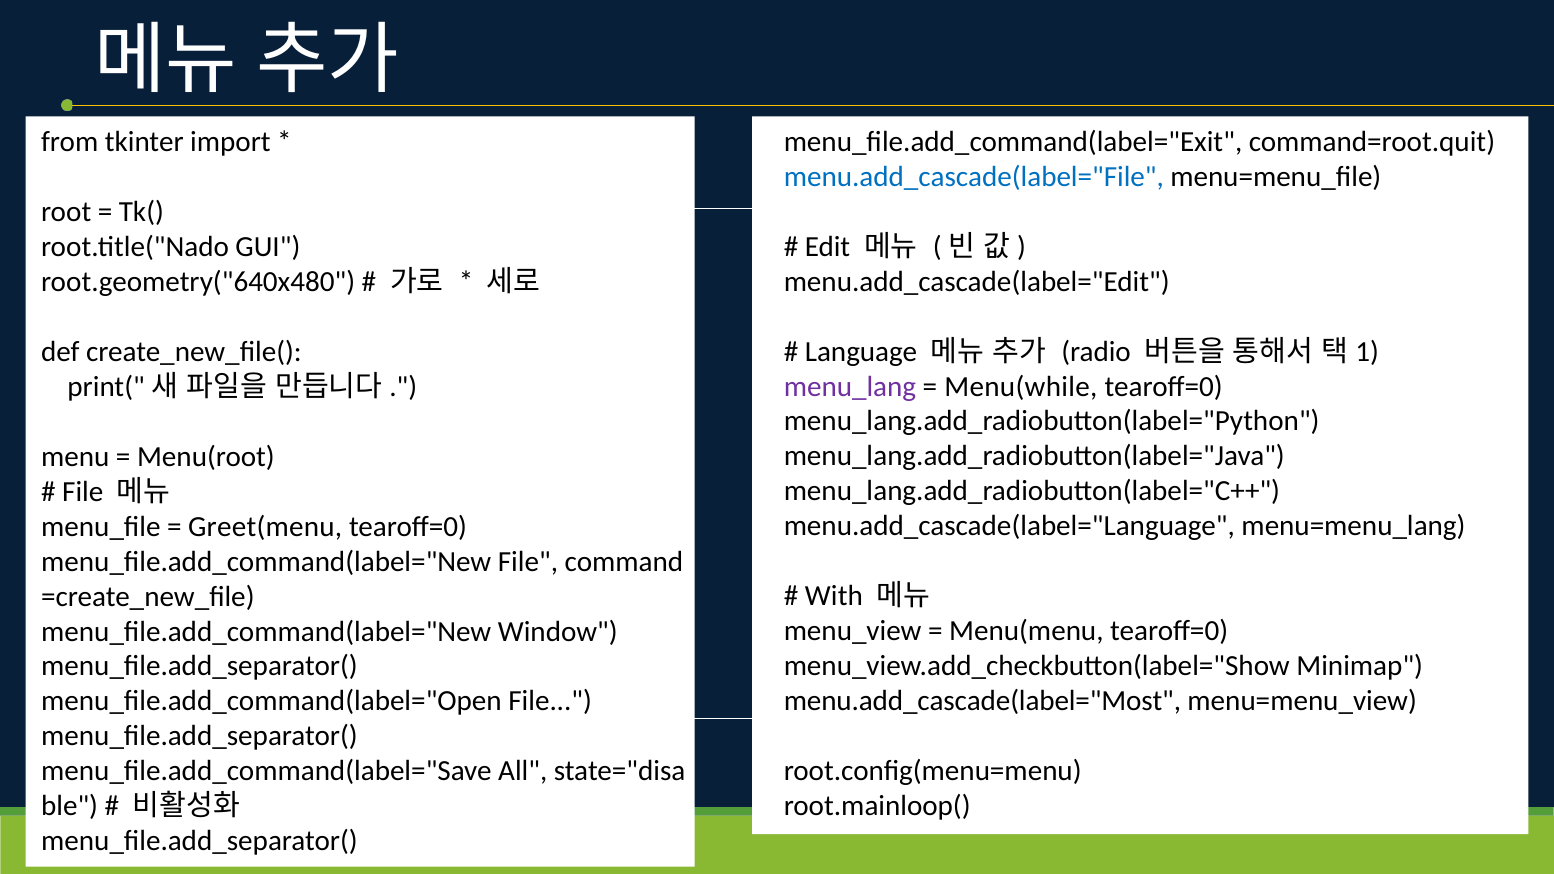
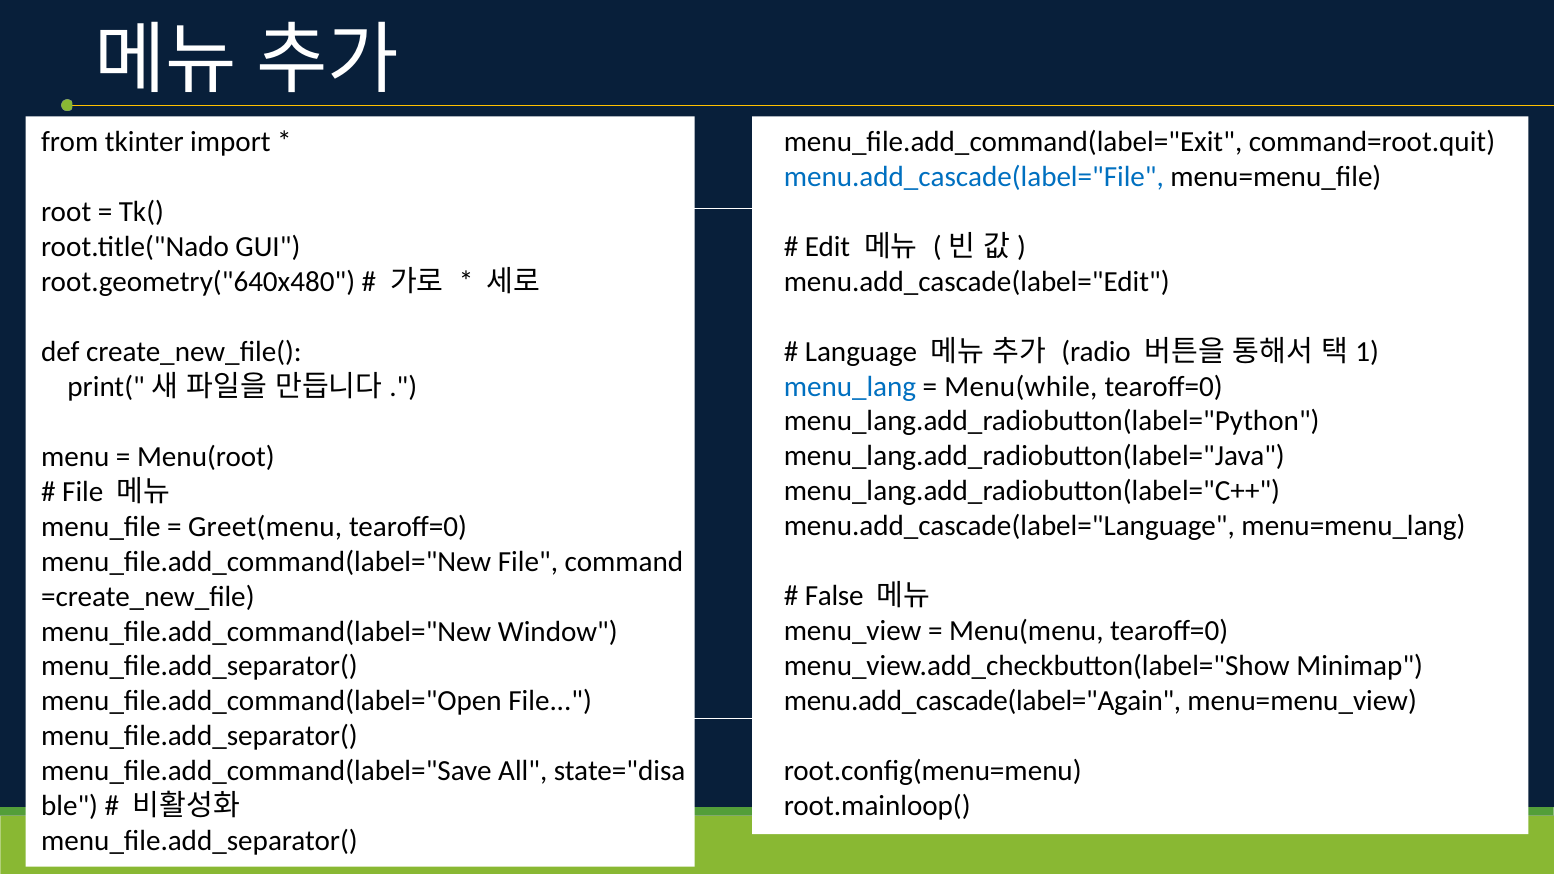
menu_lang colour: purple -> blue (850, 386)
With: With -> False (834, 596)
menu.add_cascade(label="Most: menu.add_cascade(label="Most -> menu.add_cascade(label="Again (982, 701)
